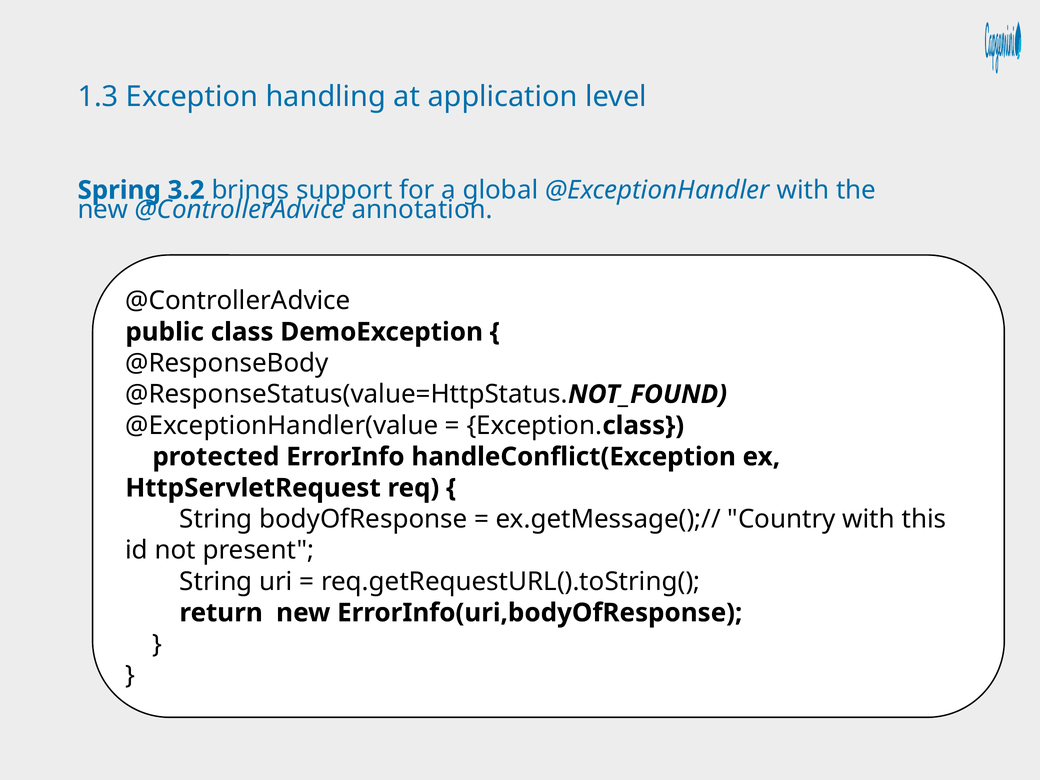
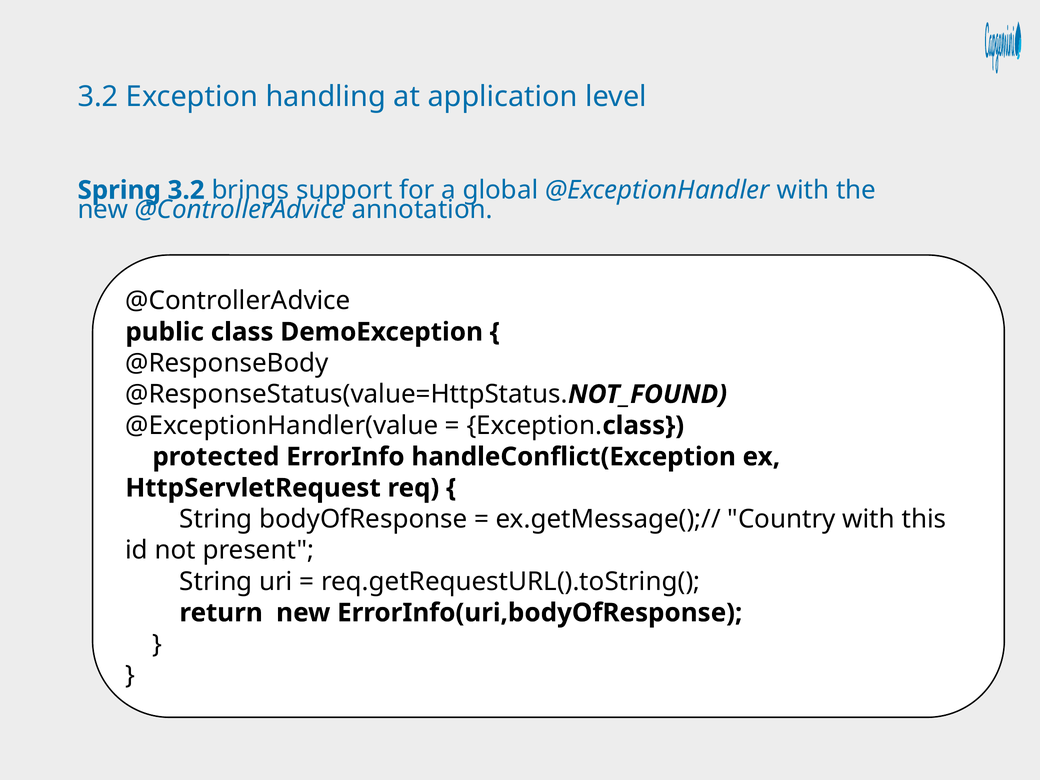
1.3: 1.3 -> 3.2 (98, 97)
